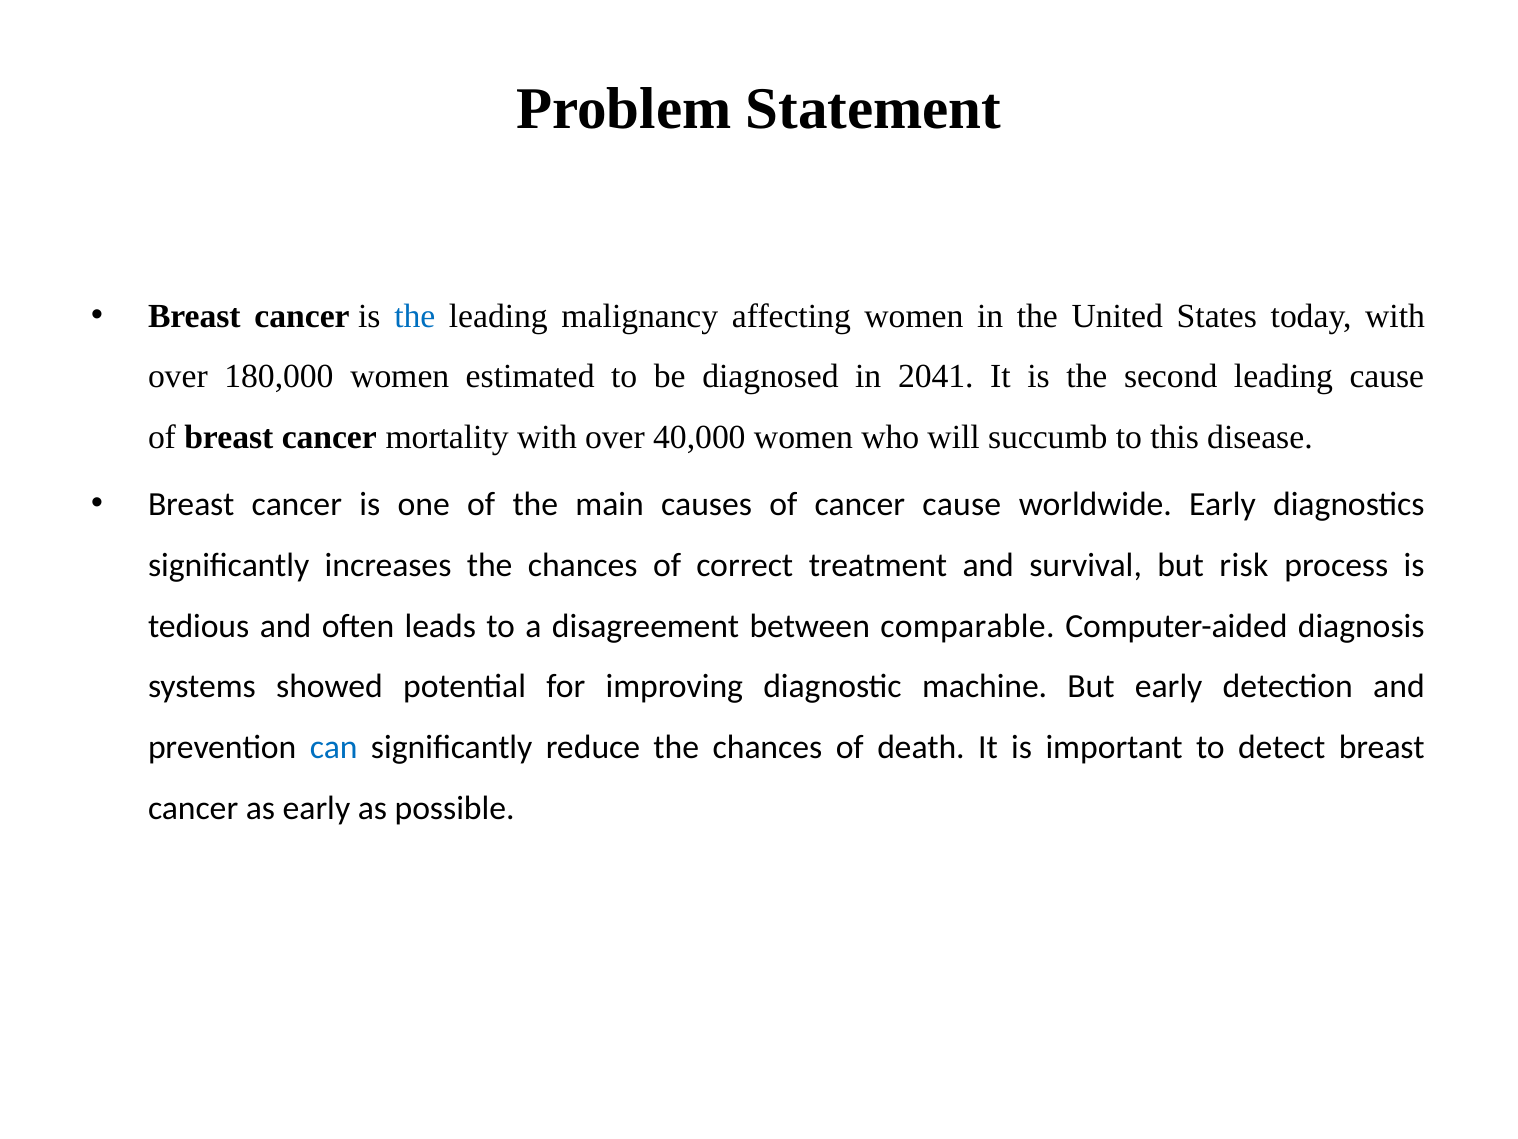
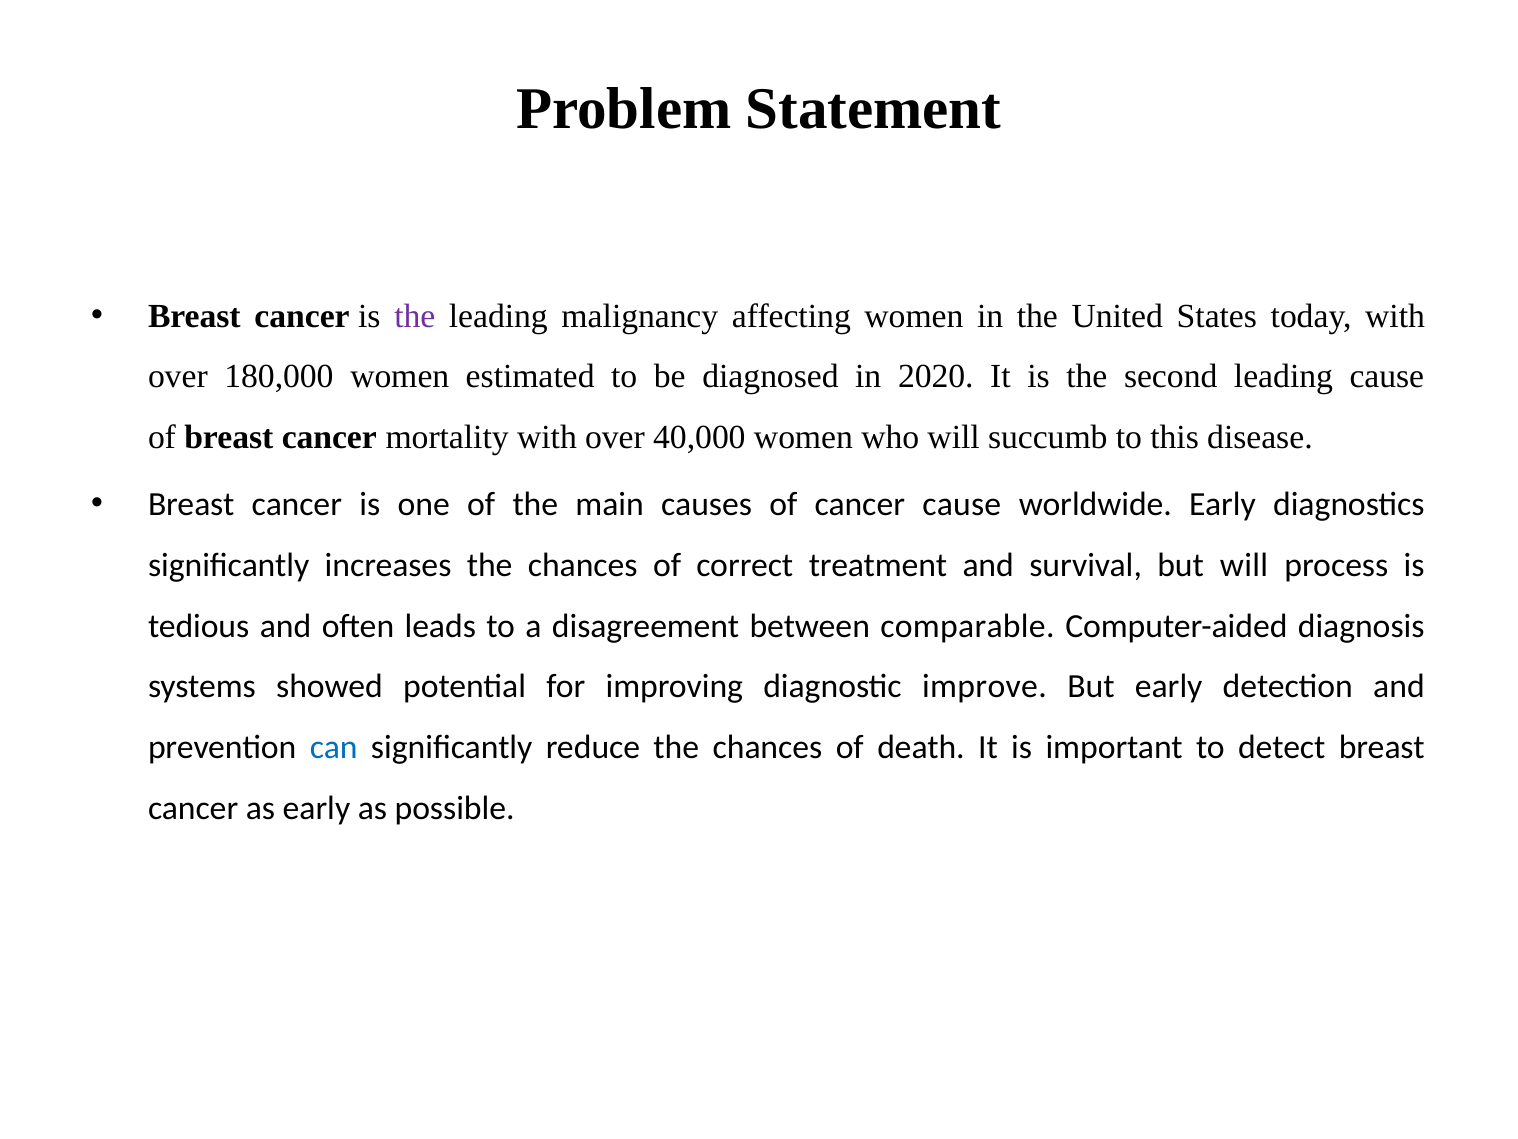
the colour: blue -> purple (415, 316)
2041: 2041 -> 2020 (936, 377)
but risk: risk -> will (1244, 565)
machine: machine -> improve (984, 686)
